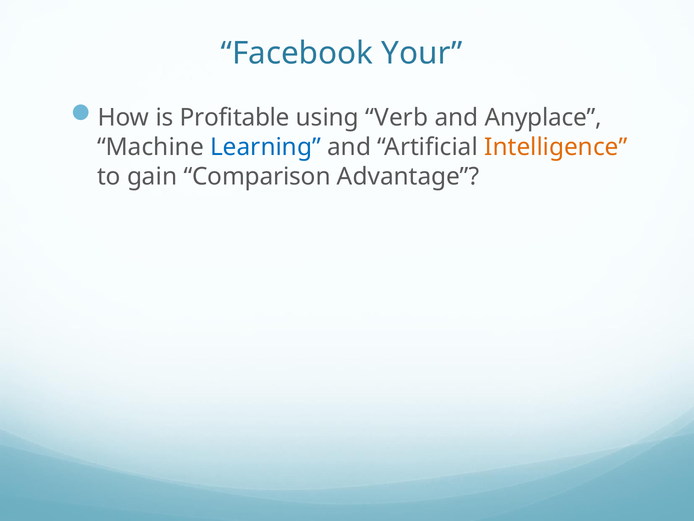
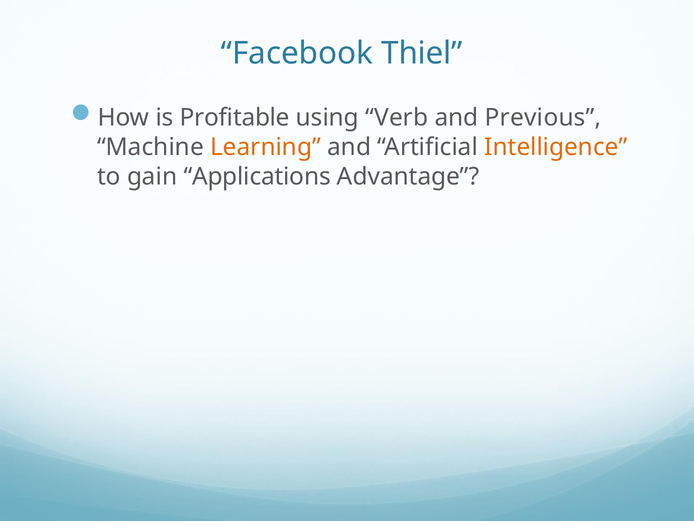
Your: Your -> Thiel (422, 54)
Anyplace: Anyplace -> Previous (543, 117)
Learning colour: blue -> orange (265, 147)
Comparison: Comparison -> Applications (257, 176)
